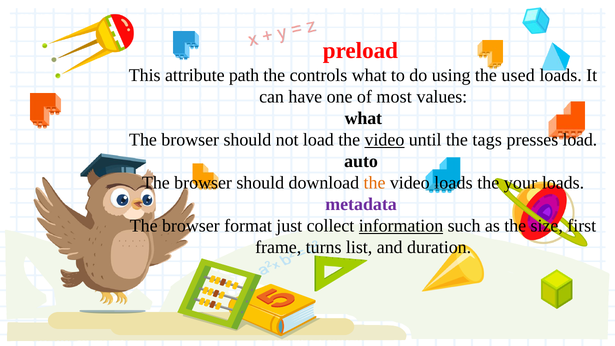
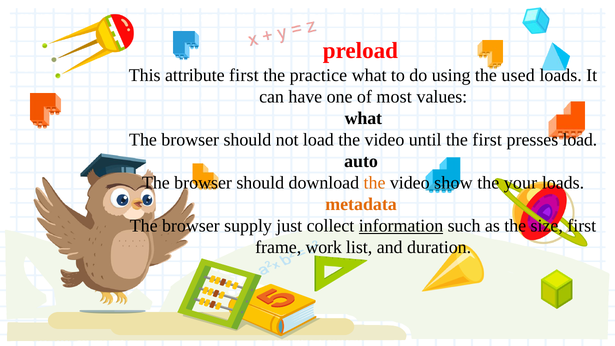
attribute path: path -> first (244, 75)
controls: controls -> practice (318, 75)
video underline: present -> none (384, 140)
the tags: tags -> first (487, 140)
video loads: loads -> show (453, 183)
metadata colour: purple -> orange (361, 204)
format: format -> supply (248, 226)
turns: turns -> work (324, 247)
